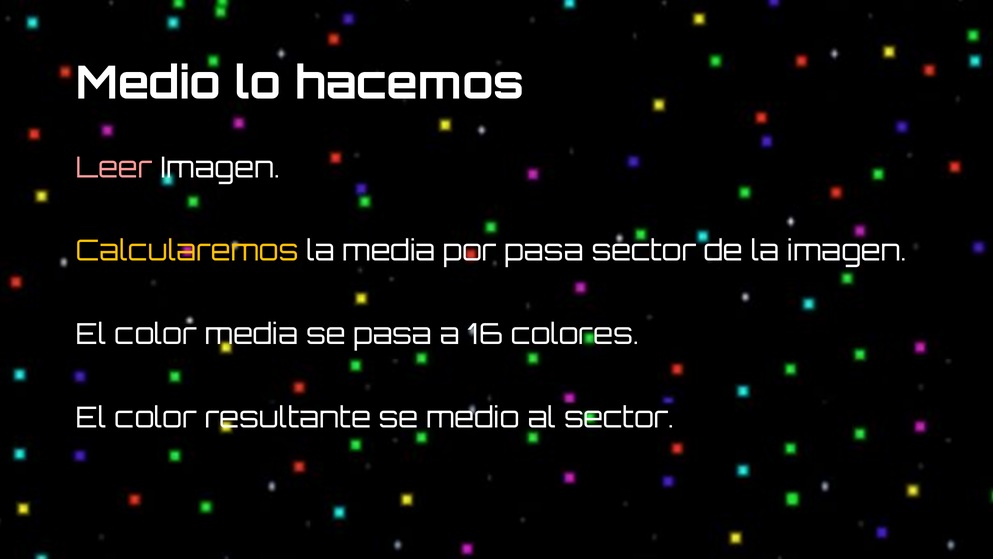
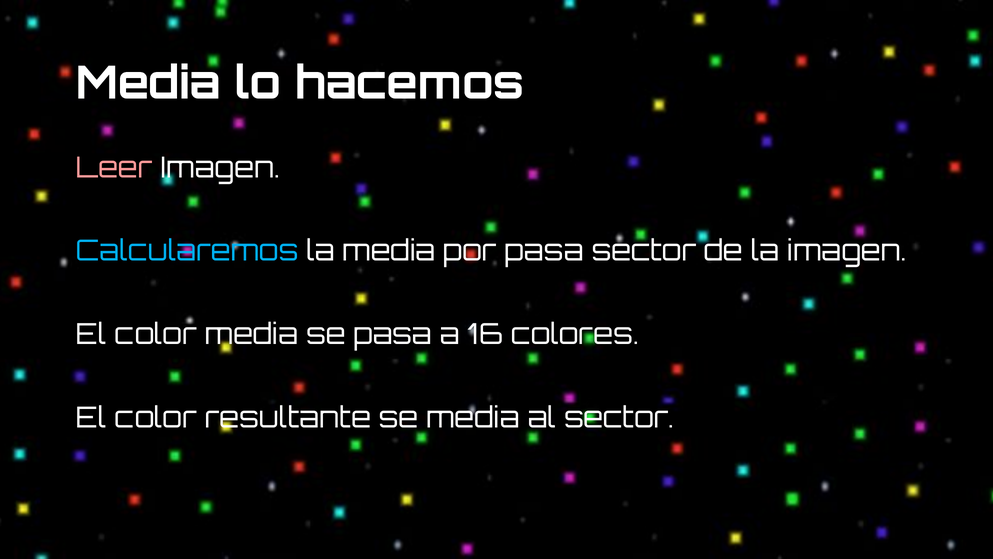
Medio: Medio -> Media (148, 83)
Calcularemos colour: yellow -> light blue (187, 251)
se medio: medio -> media (473, 418)
